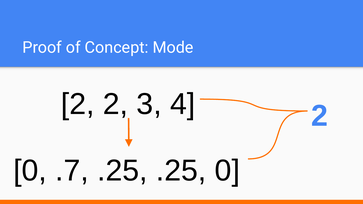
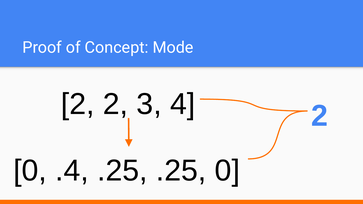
.7: .7 -> .4 (72, 171)
